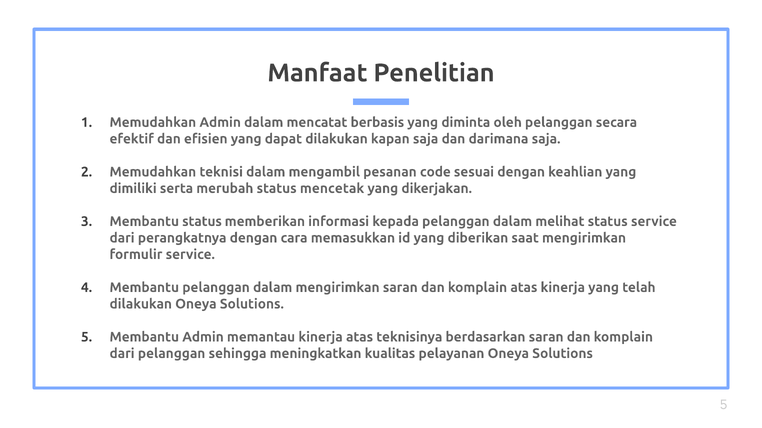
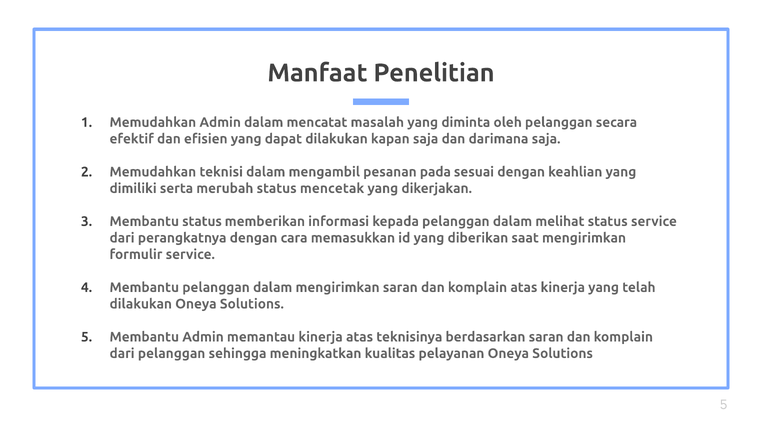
berbasis: berbasis -> masalah (377, 123)
code: code -> pada (435, 172)
